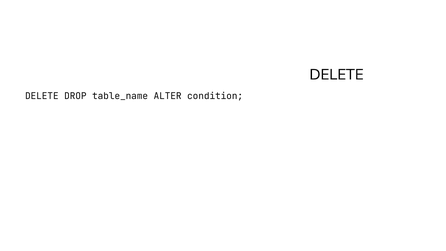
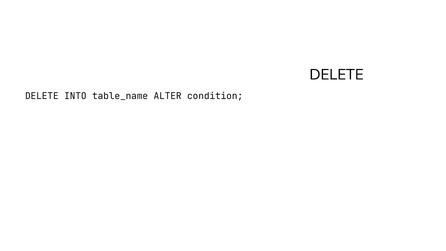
DROP: DROP -> INTO (75, 96)
